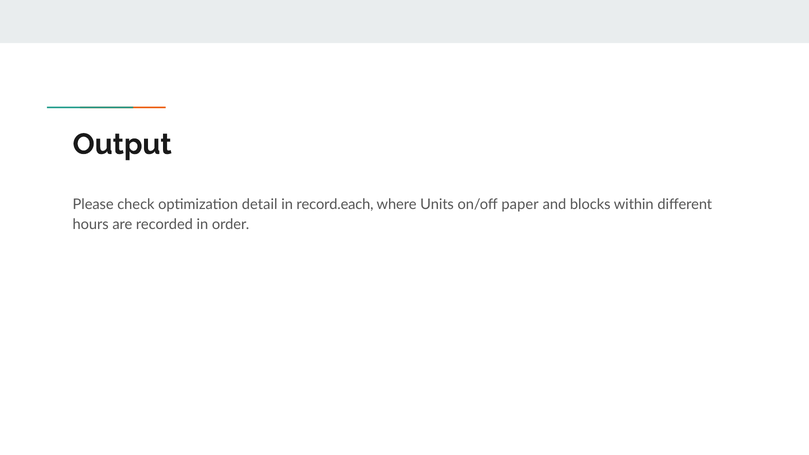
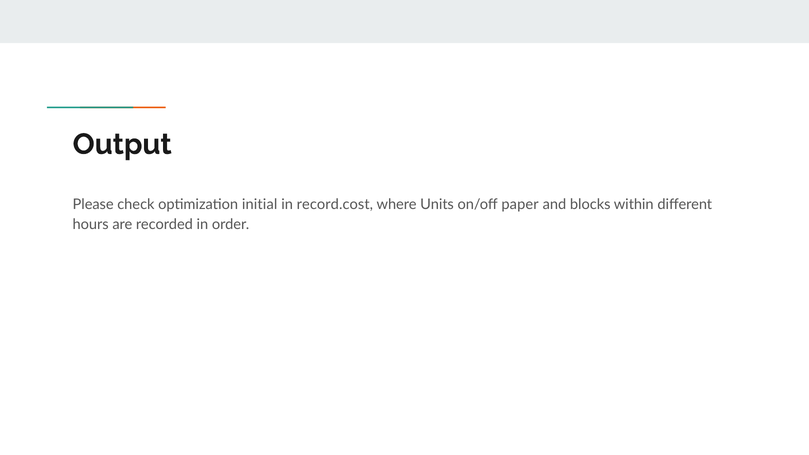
detail: detail -> initial (260, 204)
record.each: record.each -> record.cost (335, 204)
